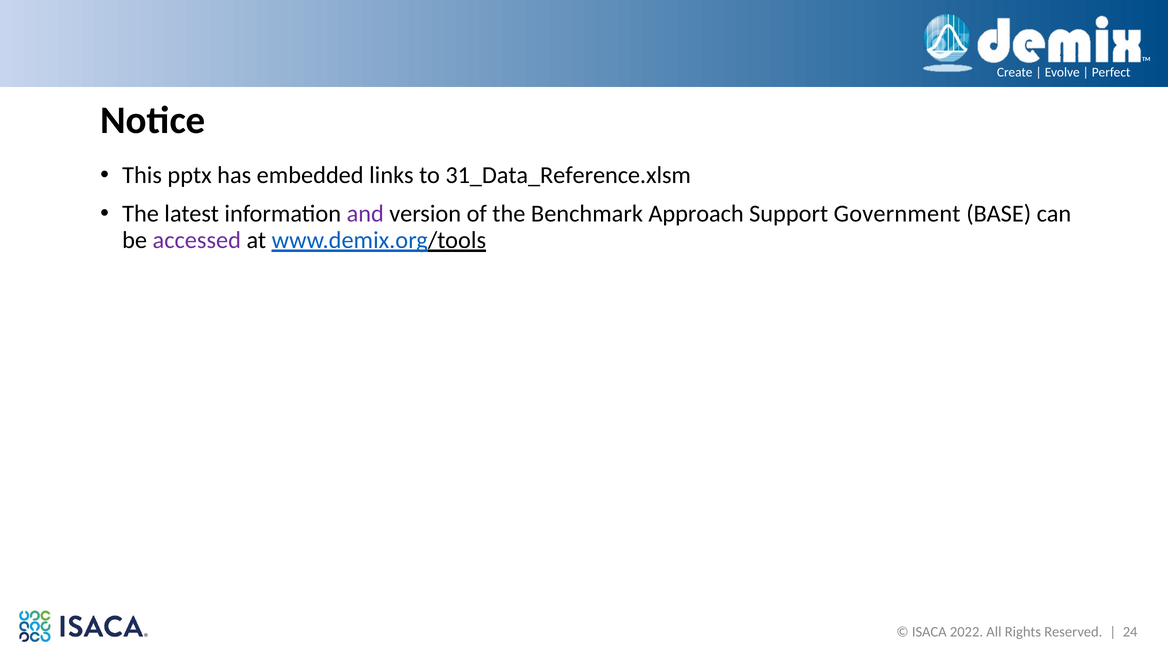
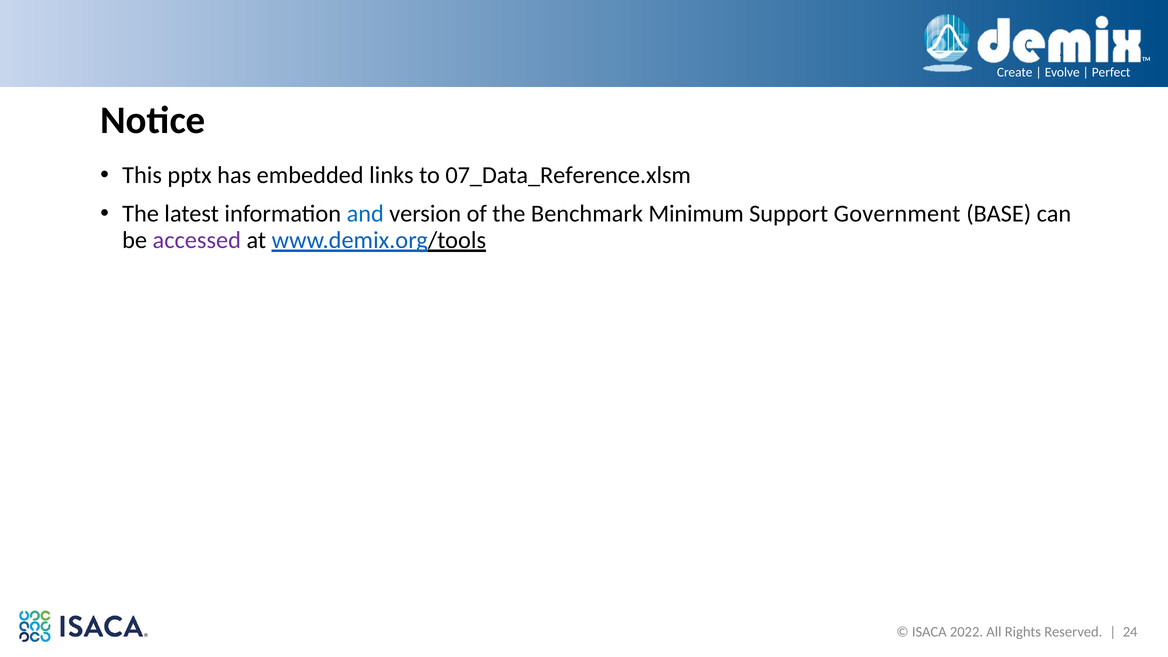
31_Data_Reference.xlsm: 31_Data_Reference.xlsm -> 07_Data_Reference.xlsm (568, 175)
and colour: purple -> blue (365, 214)
Approach: Approach -> Minimum (696, 214)
